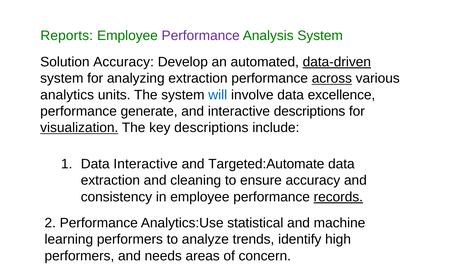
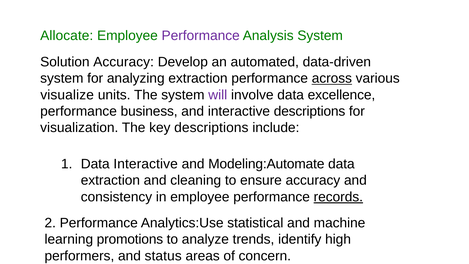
Reports: Reports -> Allocate (67, 36)
data-driven underline: present -> none (337, 62)
analytics: analytics -> visualize (67, 95)
will colour: blue -> purple (218, 95)
generate: generate -> business (149, 111)
visualization underline: present -> none (79, 128)
Targeted:Automate: Targeted:Automate -> Modeling:Automate (266, 164)
learning performers: performers -> promotions (130, 239)
needs: needs -> status (163, 256)
